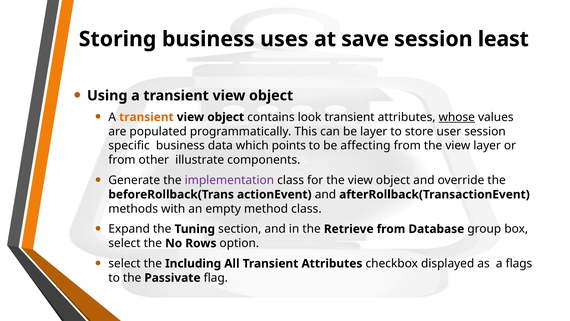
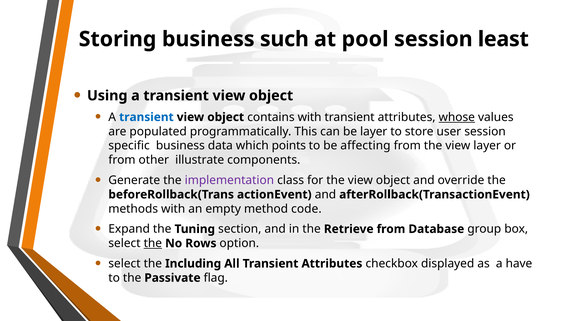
uses: uses -> such (284, 39)
save: save -> pool (365, 39)
transient colour: orange -> blue (146, 117)
contains look: look -> with (310, 117)
method class: class -> code (306, 209)
the underline: none -> present (153, 243)
flags: flags -> have (519, 263)
